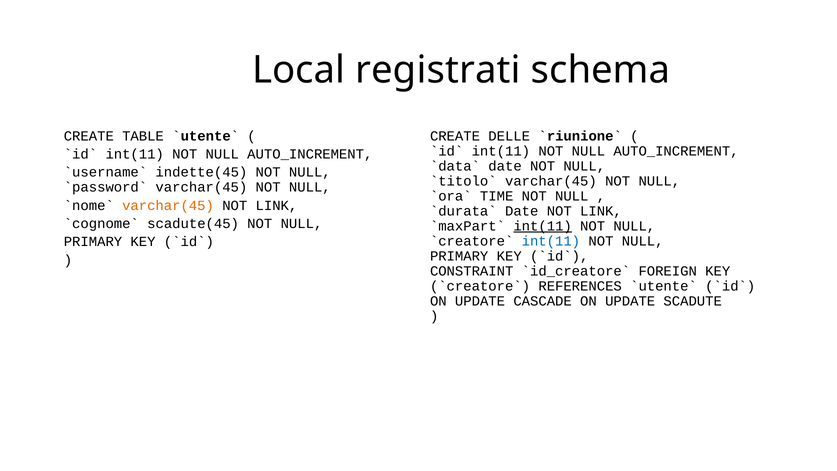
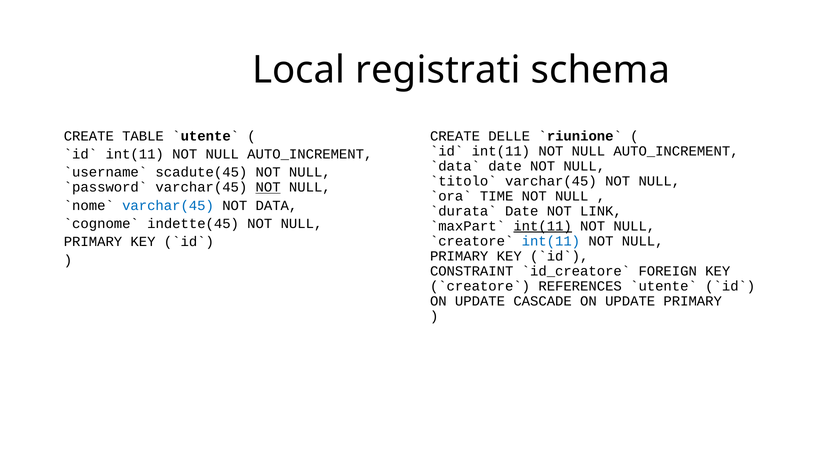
indette(45: indette(45 -> scadute(45 (201, 172)
NOT underline: none -> present (268, 187)
varchar(45 colour: orange -> blue (168, 205)
LINK: LINK -> DATA (276, 205)
scadute(45: scadute(45 -> indette(45 (193, 224)
UPDATE SCADUTE: SCADUTE -> PRIMARY (693, 301)
